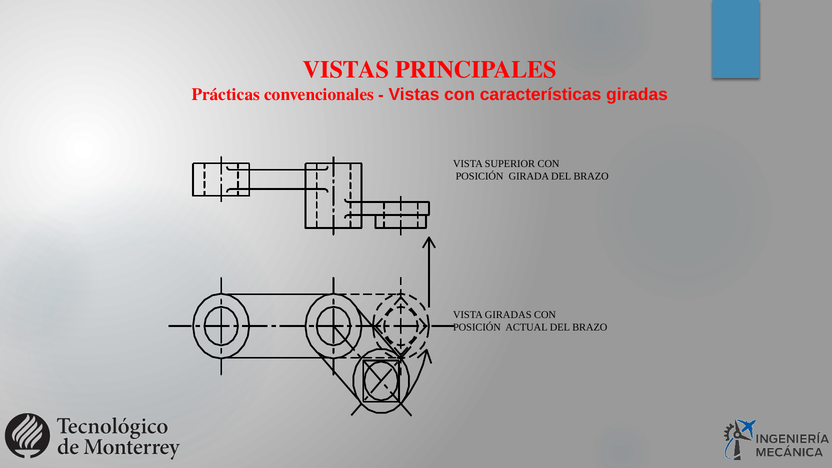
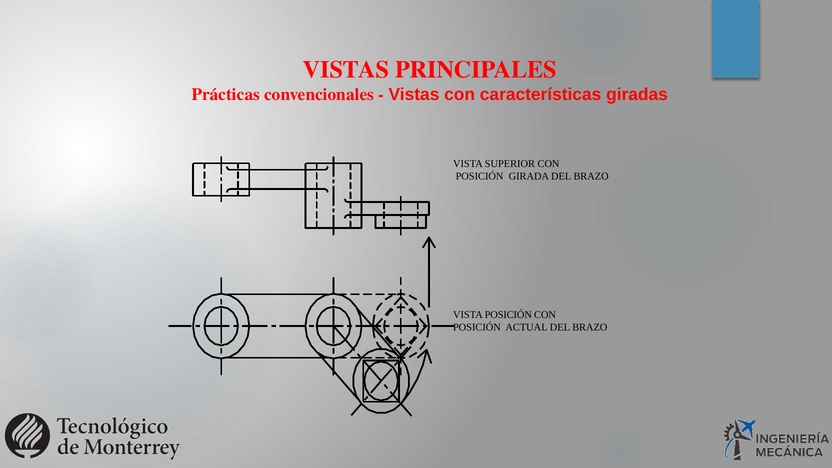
VISTA GIRADAS: GIRADAS -> POSICIÓN (508, 315)
